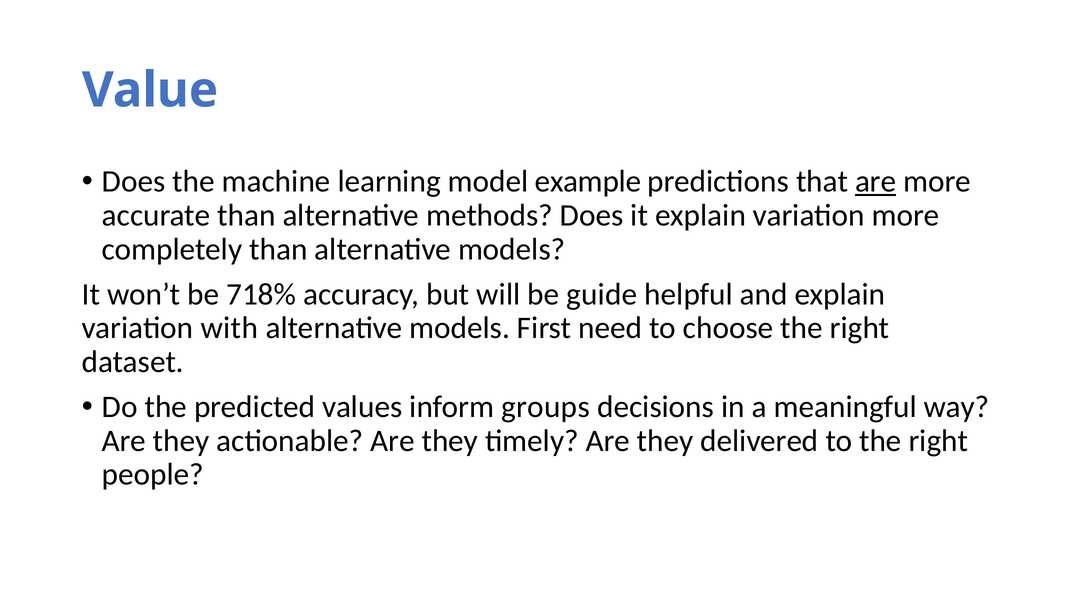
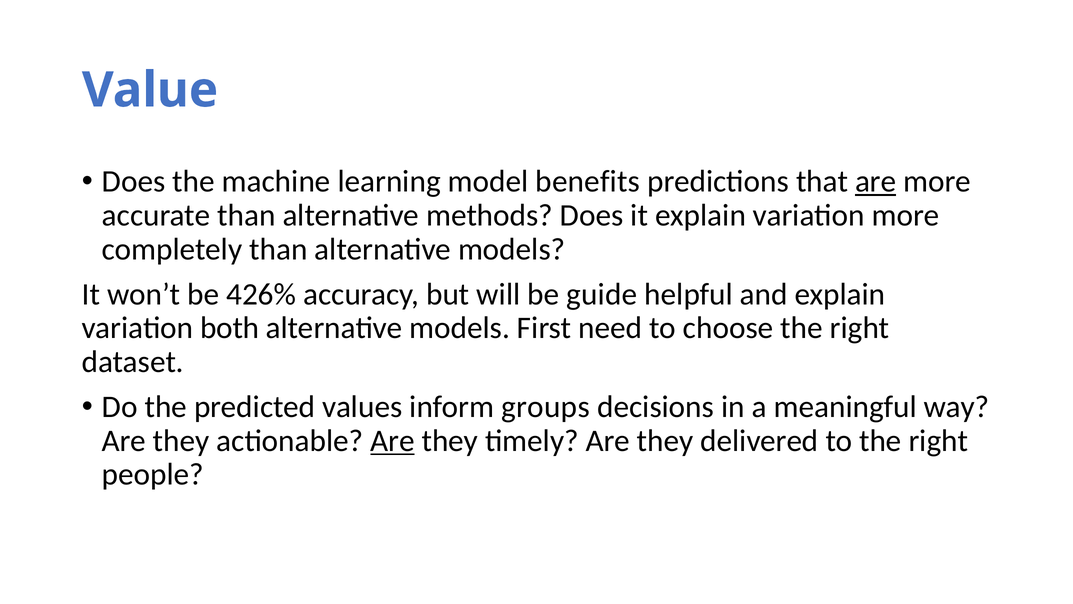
example: example -> benefits (588, 181)
718%: 718% -> 426% (261, 294)
with: with -> both (230, 328)
Are underline: none -> present (392, 440)
